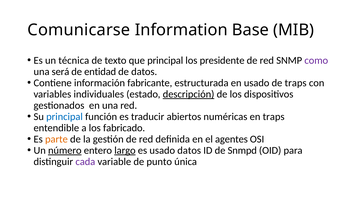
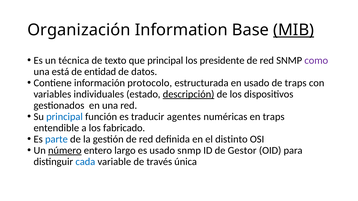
Comunicarse: Comunicarse -> Organización (79, 30)
MIB underline: none -> present (294, 30)
será: será -> está (60, 72)
fabricante: fabricante -> protocolo (150, 83)
abiertos: abiertos -> agentes (184, 117)
parte colour: orange -> blue (56, 139)
agentes: agentes -> distinto (231, 139)
largo underline: present -> none (125, 151)
usado datos: datos -> snmp (189, 151)
Snmpd: Snmpd -> Gestor (242, 151)
cada colour: purple -> blue (85, 162)
punto: punto -> través (159, 162)
